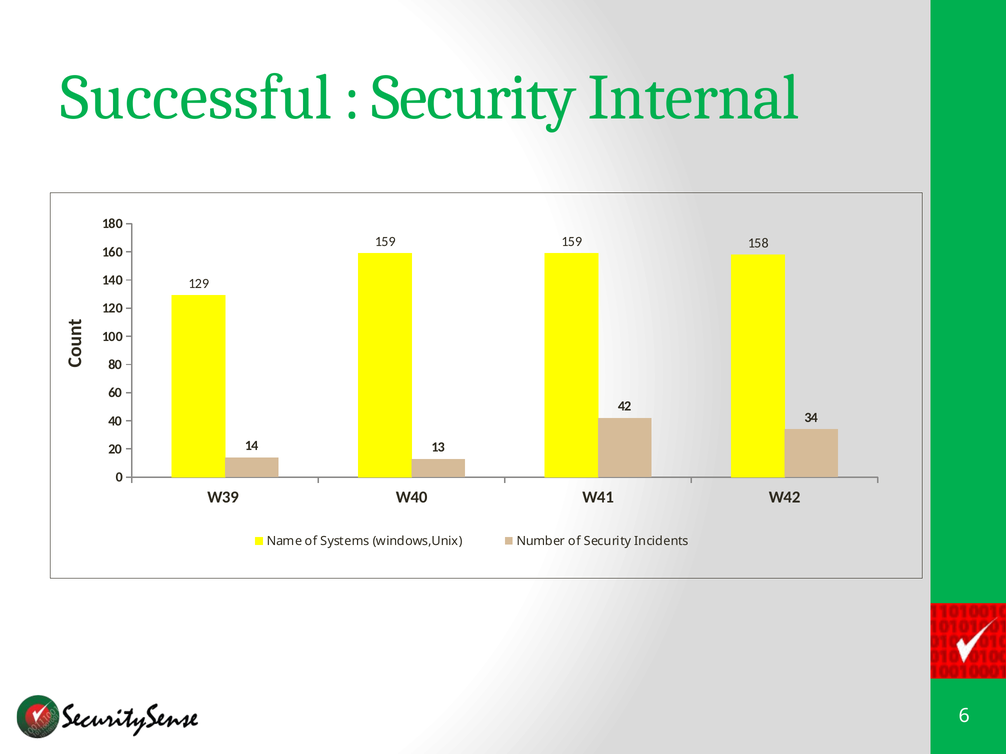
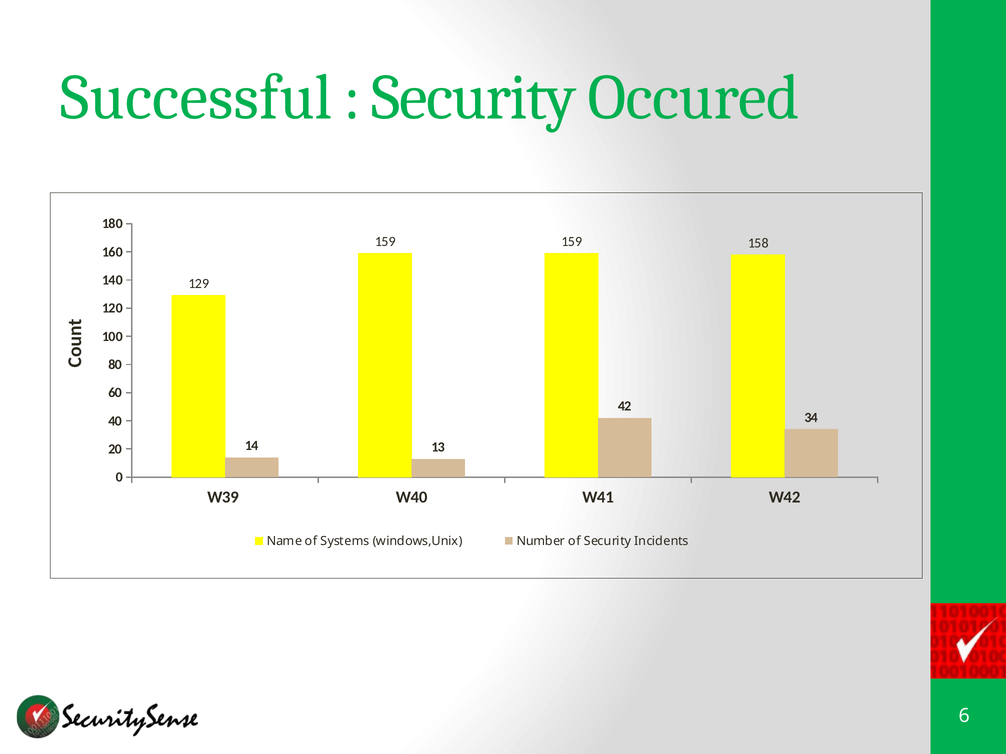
Internal: Internal -> Occured (694, 98)
